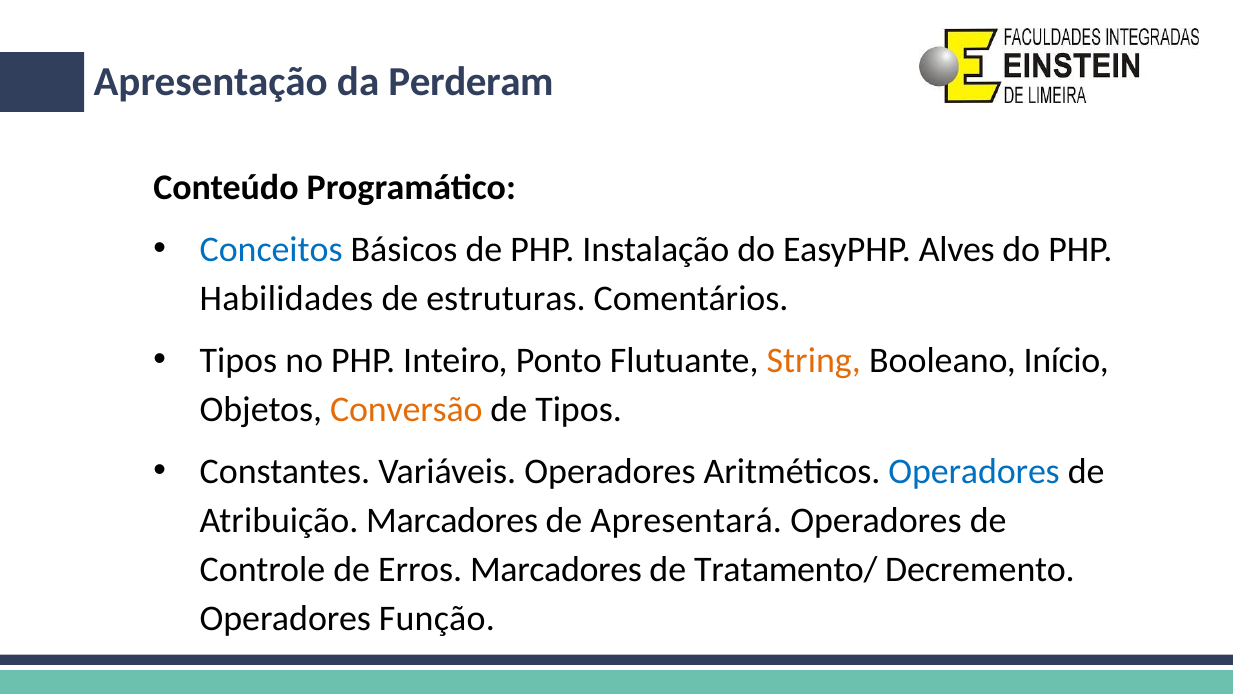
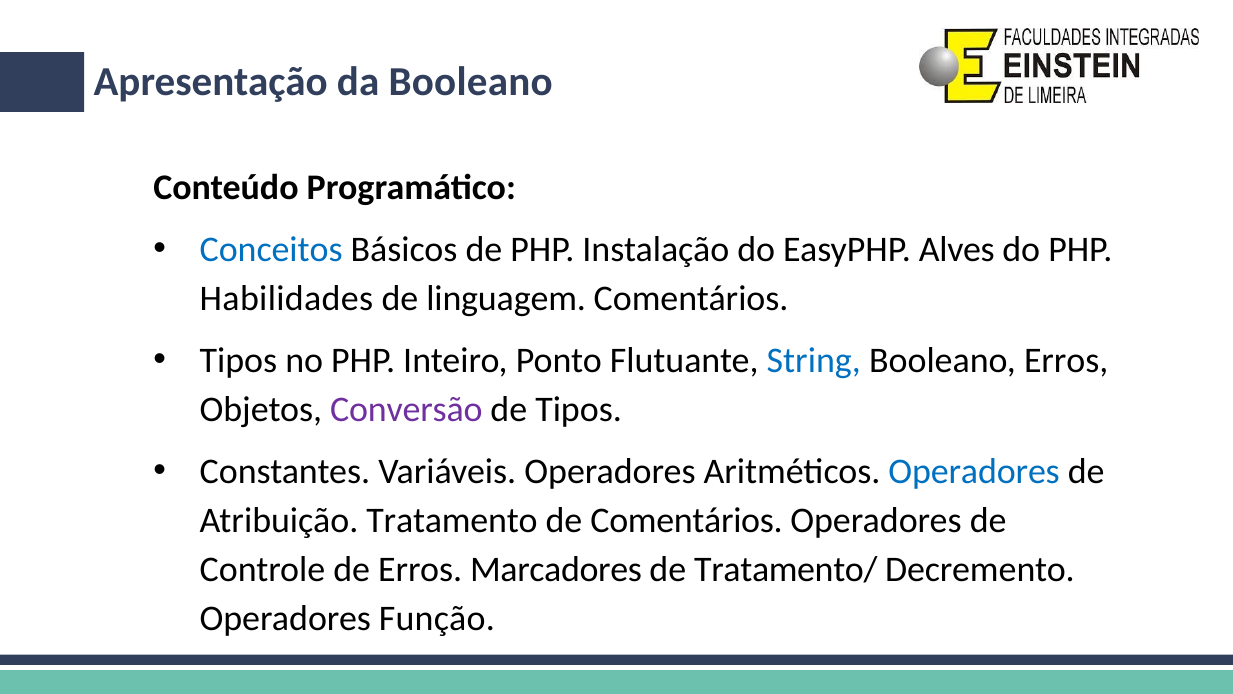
da Perderam: Perderam -> Booleano (471, 81)
estruturas: estruturas -> linguagem (506, 298)
String colour: orange -> blue (814, 360)
Booleano Início: Início -> Erros (1066, 360)
Conversão colour: orange -> purple (406, 409)
Atribuição Marcadores: Marcadores -> Tratamento (452, 520)
de Apresentará: Apresentará -> Comentários (687, 520)
